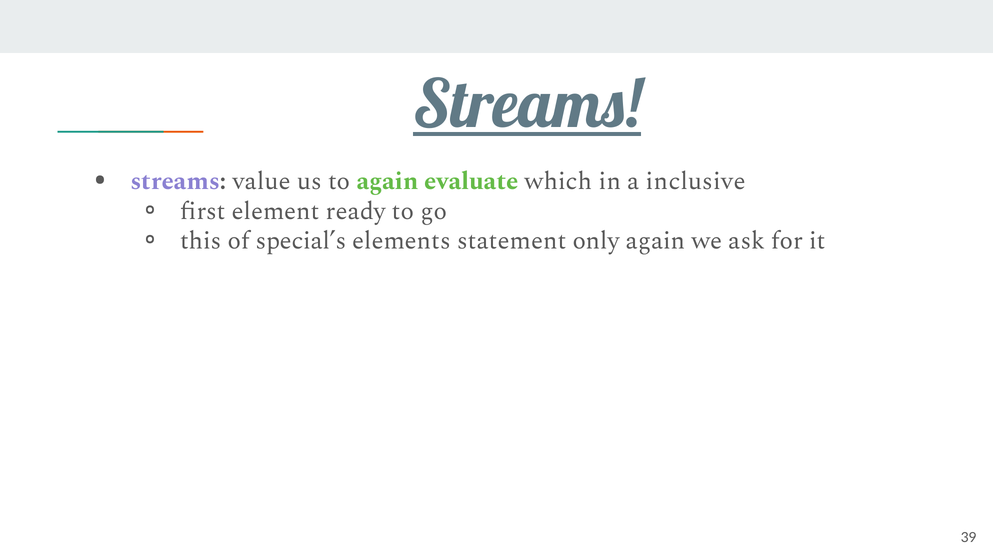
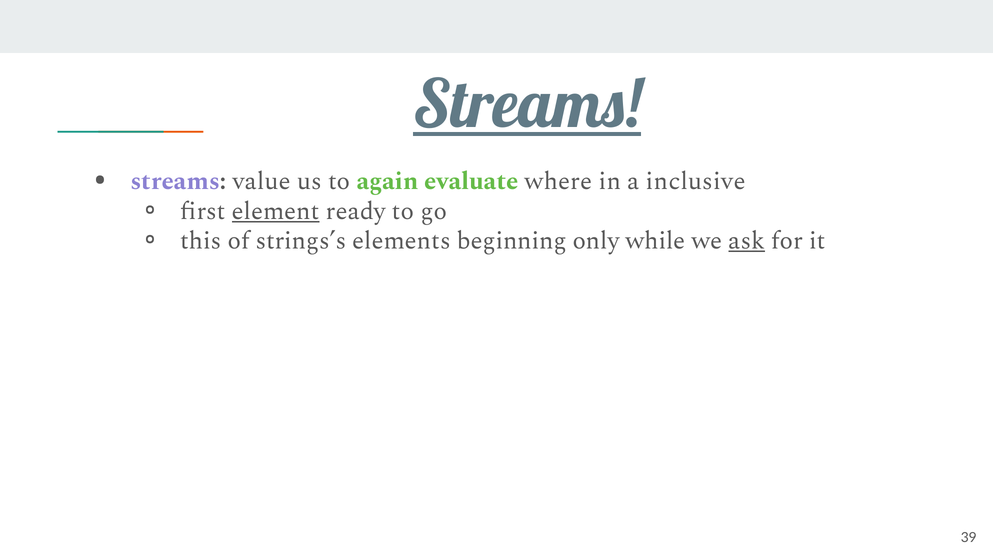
which: which -> where (559, 181)
element underline: none -> present (276, 211)
special’s: special’s -> strings’s (301, 241)
statement: statement -> beginning (512, 241)
only again: again -> while (656, 241)
ask underline: none -> present (747, 241)
